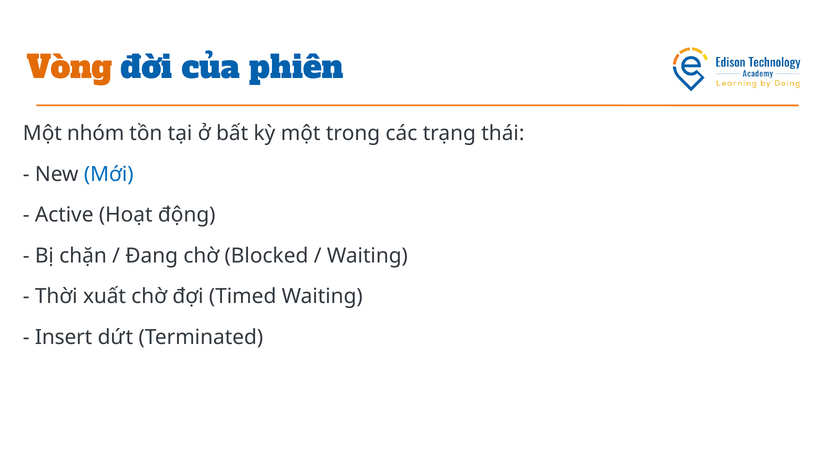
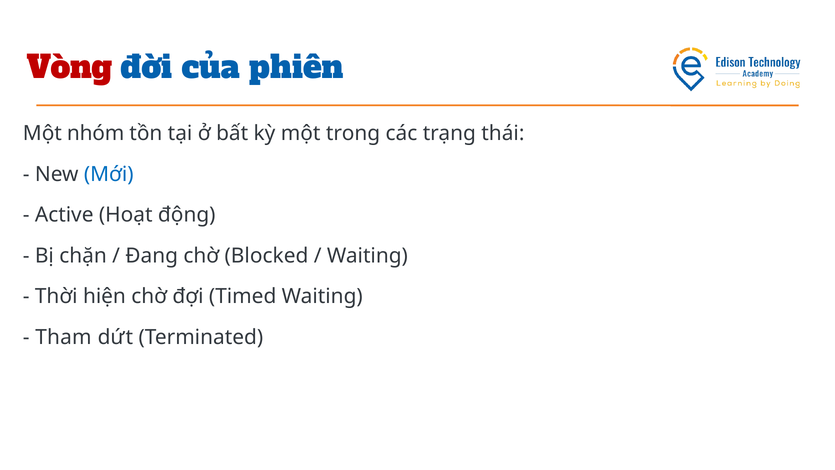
Vòng colour: orange -> red (69, 68)
xuất: xuất -> hiện (104, 296)
Insert: Insert -> Tham (63, 337)
